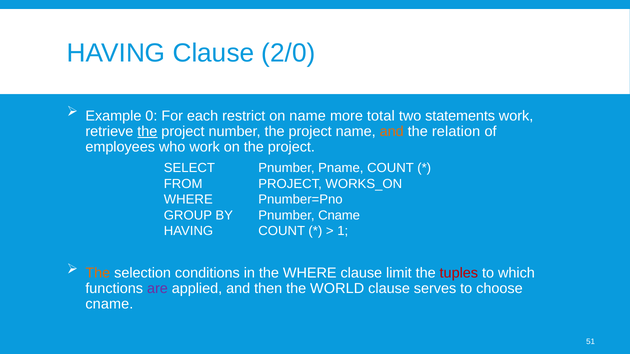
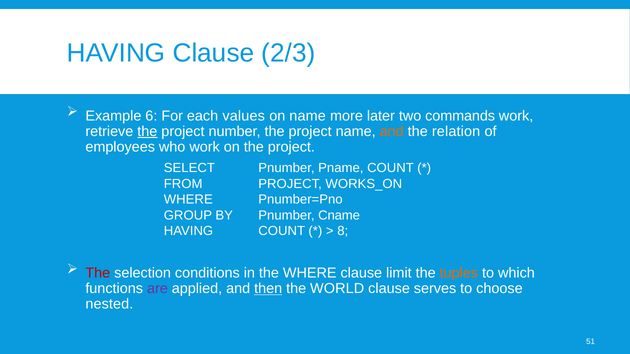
2/0: 2/0 -> 2/3 (288, 53)
0: 0 -> 6 (151, 116)
restrict: restrict -> values (244, 116)
total: total -> later (381, 116)
statements: statements -> commands (460, 116)
1: 1 -> 8 (343, 231)
The colour: orange -> red (98, 273)
tuples colour: red -> orange (459, 273)
then underline: none -> present (268, 289)
cname: cname -> nested (109, 304)
